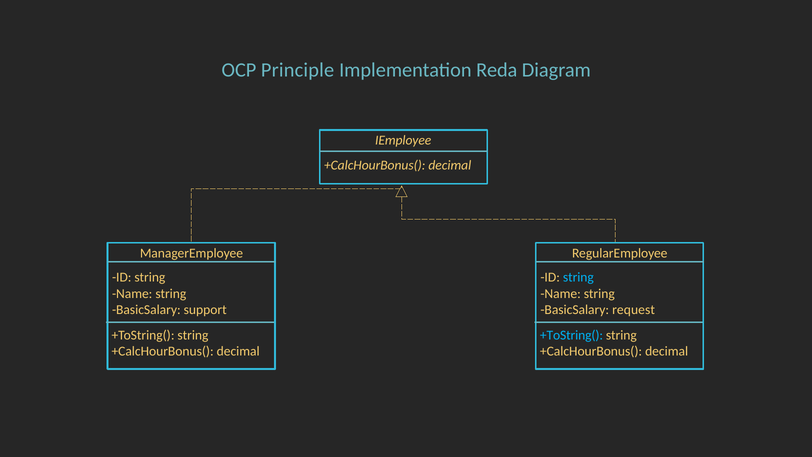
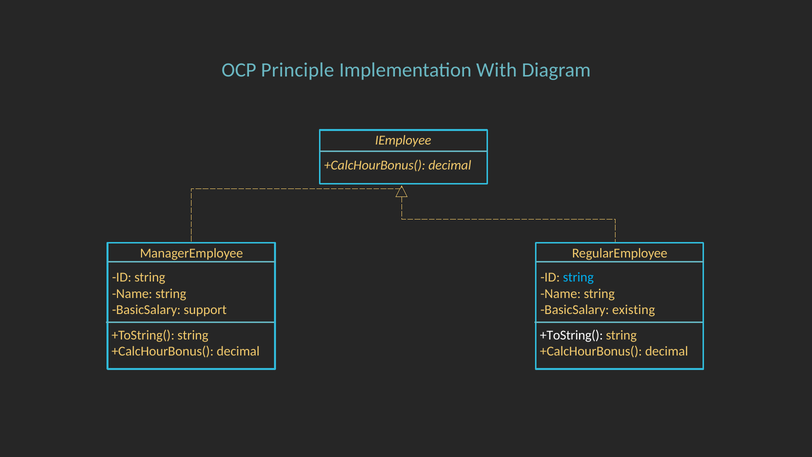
Reda: Reda -> With (497, 70)
request: request -> existing (634, 310)
+ToString( colour: light blue -> white (571, 335)
